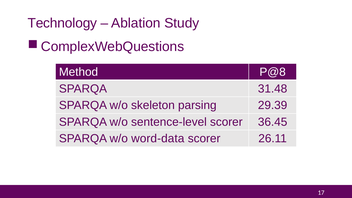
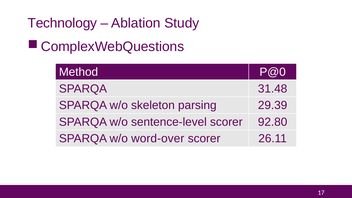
P@8: P@8 -> P@0 (273, 72)
36.45: 36.45 -> 92.80 (273, 122)
word-data: word-data -> word-over (158, 139)
